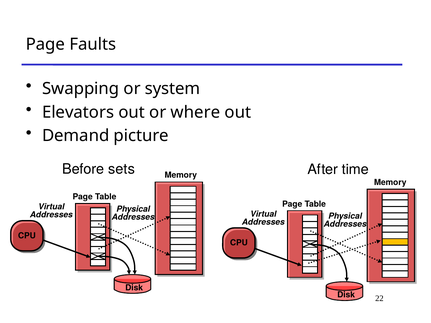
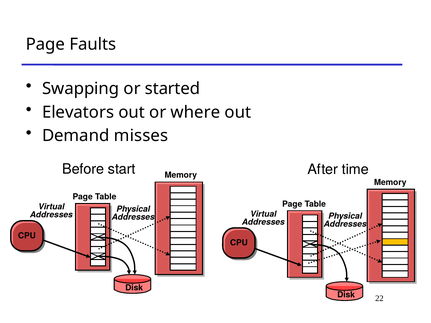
system: system -> started (173, 89)
picture: picture -> misses (141, 136)
sets: sets -> start (122, 169)
